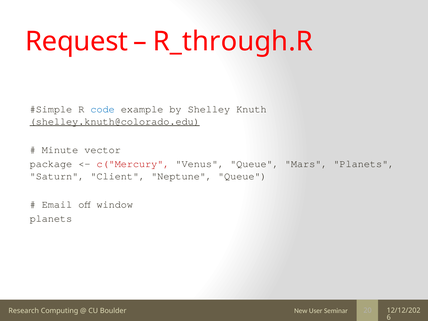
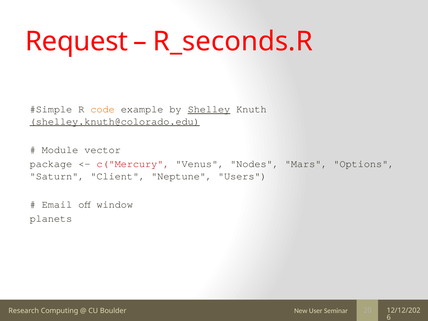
R_through.R: R_through.R -> R_seconds.R (233, 42)
code colour: blue -> orange (103, 109)
Shelley underline: none -> present (209, 109)
Minute: Minute -> Module (60, 150)
Venus Queue: Queue -> Nodes (254, 164)
Mars Planets: Planets -> Options (364, 164)
Neptune Queue: Queue -> Users (242, 176)
